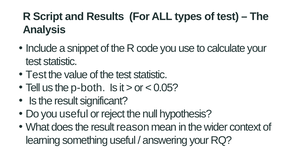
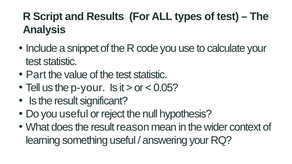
Test: Test -> Part (36, 75)
p-both: p-both -> p-your (88, 88)
